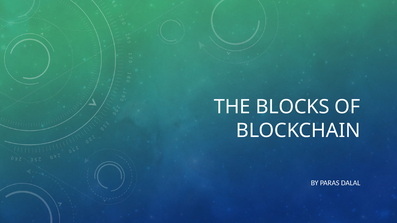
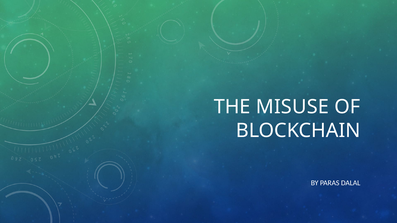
BLOCKS: BLOCKS -> MISUSE (292, 107)
